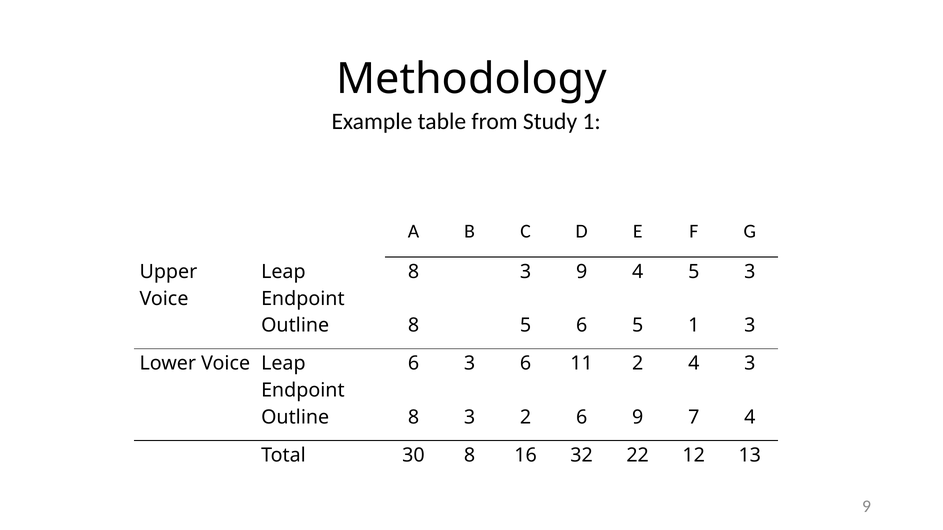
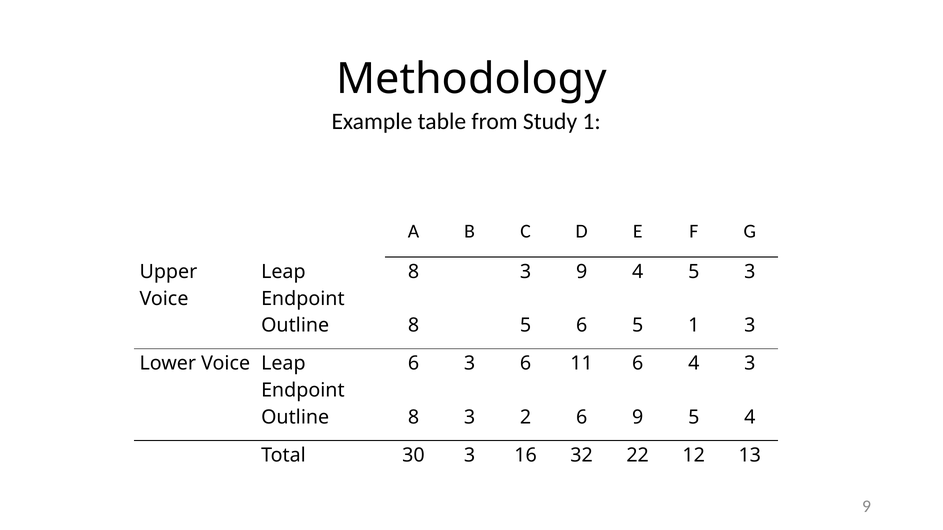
11 2: 2 -> 6 (638, 364)
9 7: 7 -> 5 (694, 417)
30 8: 8 -> 3 (470, 456)
